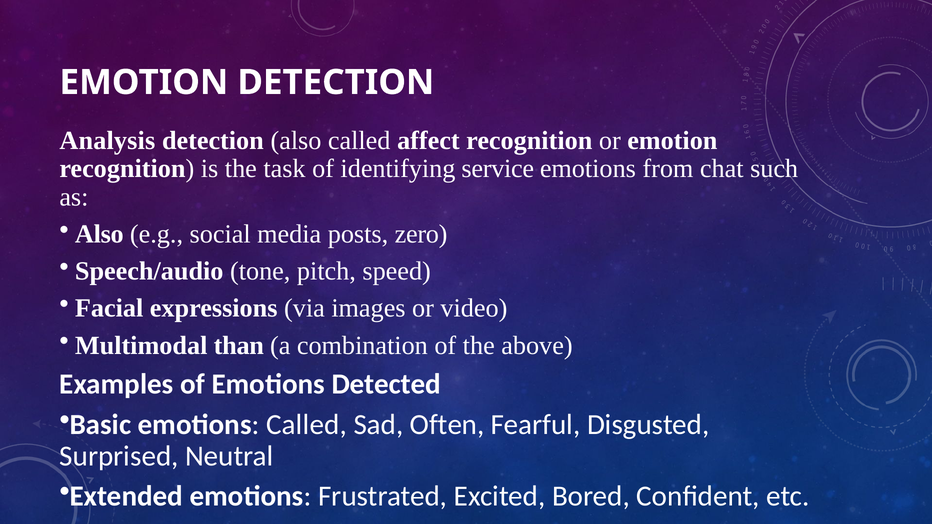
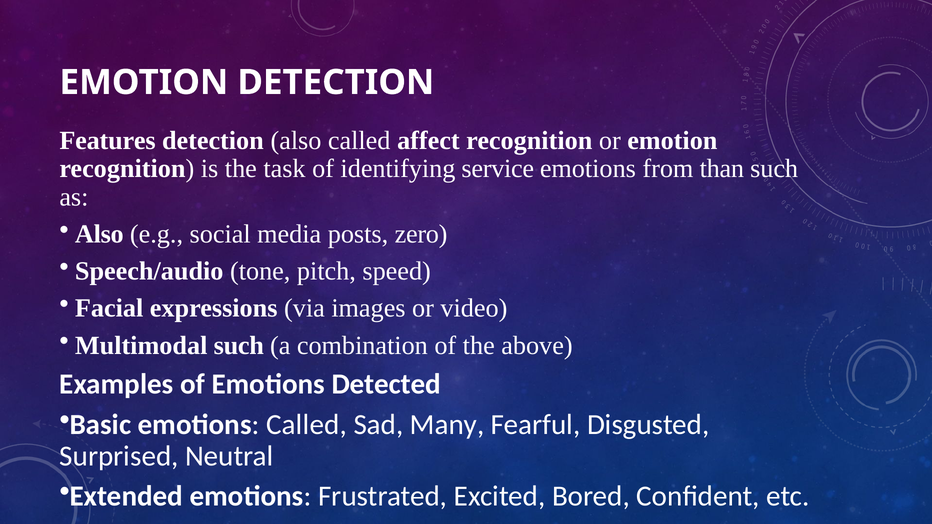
Analysis: Analysis -> Features (108, 141)
chat: chat -> than (722, 169)
Multimodal than: than -> such (239, 346)
Often: Often -> Many (447, 425)
